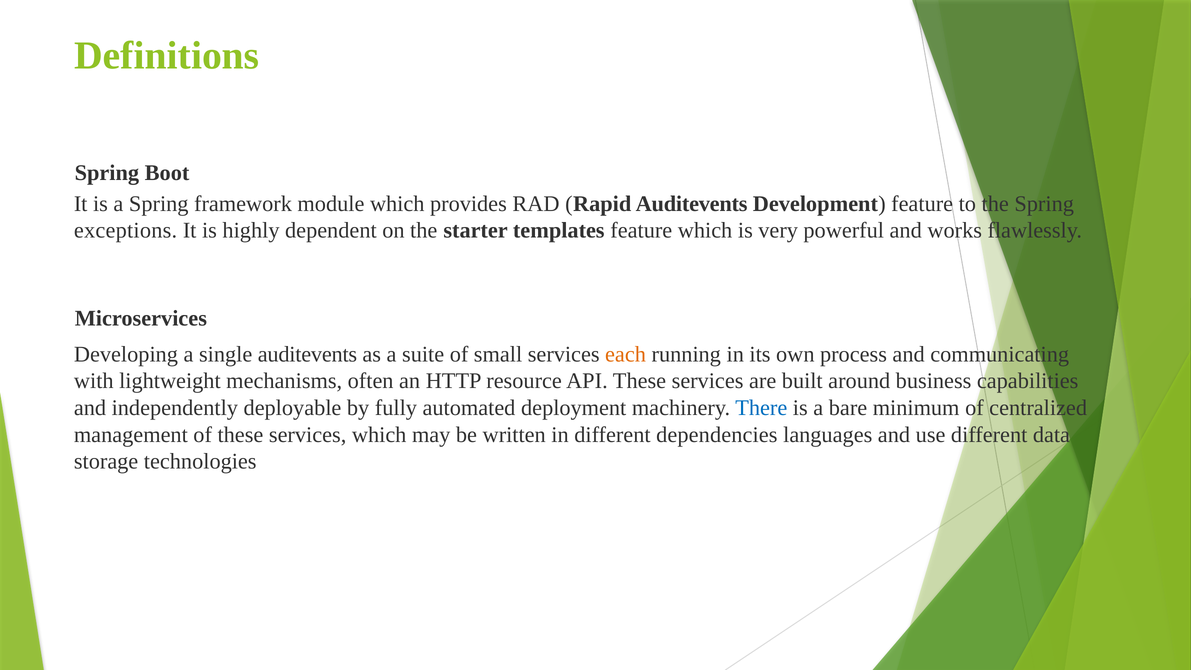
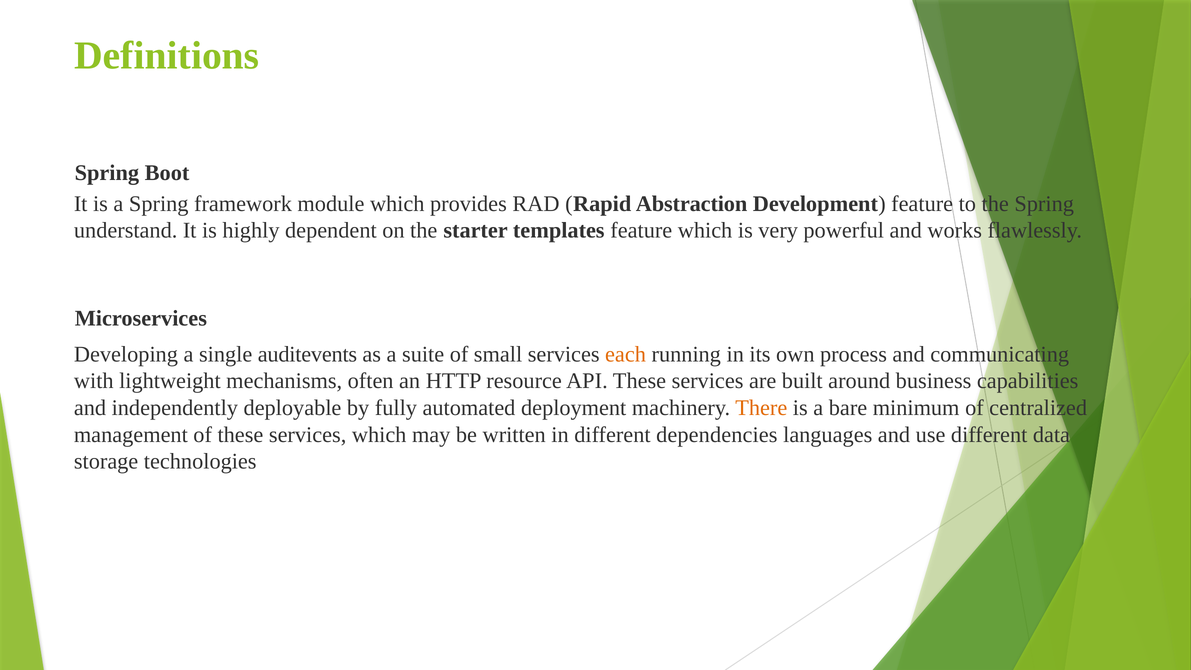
Rapid Auditevents: Auditevents -> Abstraction (692, 204)
exceptions: exceptions -> understand (126, 231)
There colour: blue -> orange (761, 408)
